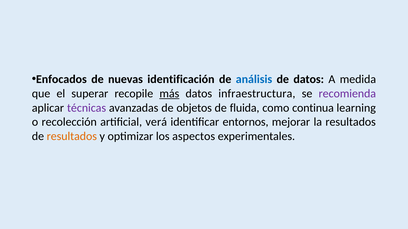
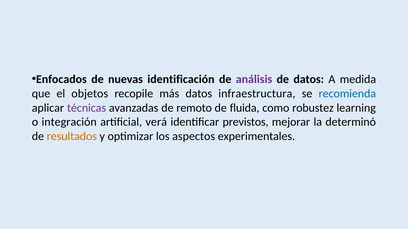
análisis colour: blue -> purple (254, 79)
superar: superar -> objetos (90, 94)
más underline: present -> none (169, 94)
recomienda colour: purple -> blue (347, 94)
objetos: objetos -> remoto (194, 108)
continua: continua -> robustez (313, 108)
recolección: recolección -> integración (69, 122)
entornos: entornos -> previstos (246, 122)
la resultados: resultados -> determinó (351, 122)
